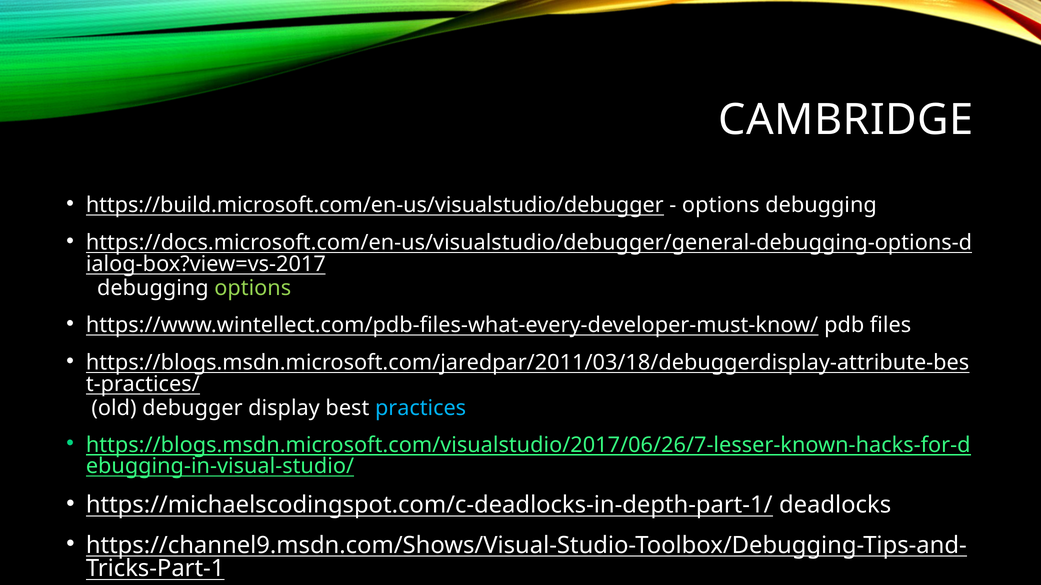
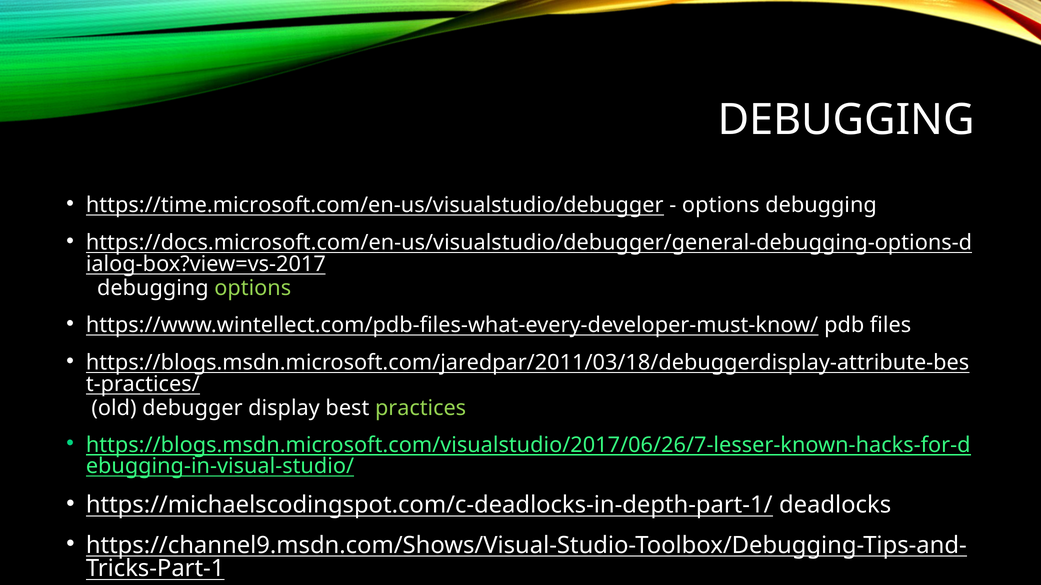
CAMBRIDGE: CAMBRIDGE -> DEBUGGING (846, 120)
https://build.microsoft.com/en-us/visualstudio/debugger: https://build.microsoft.com/en-us/visualstudio/debugger -> https://time.microsoft.com/en-us/visualstudio/debugger (375, 205)
practices colour: light blue -> light green (421, 408)
